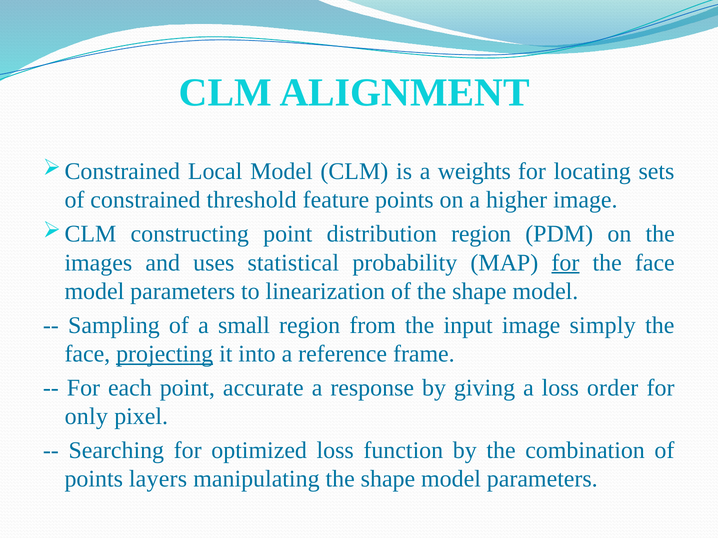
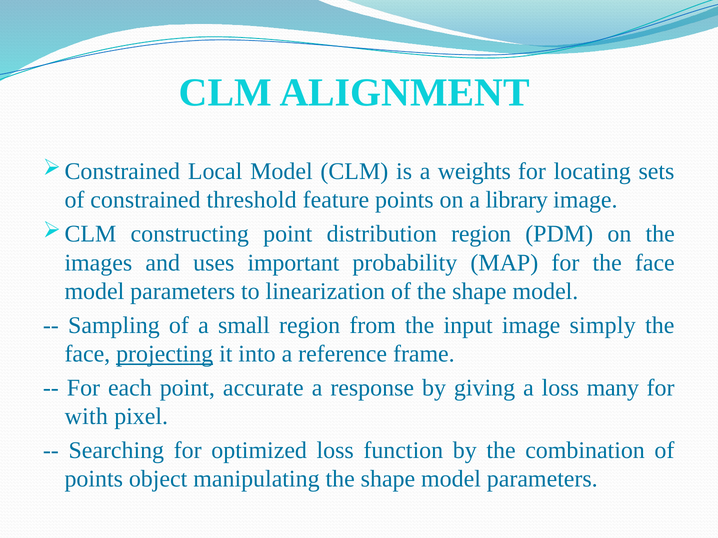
higher: higher -> library (517, 200)
statistical: statistical -> important (293, 263)
for underline: present -> none (565, 263)
order: order -> many (613, 388)
only: only -> with (86, 417)
layers: layers -> object (158, 479)
